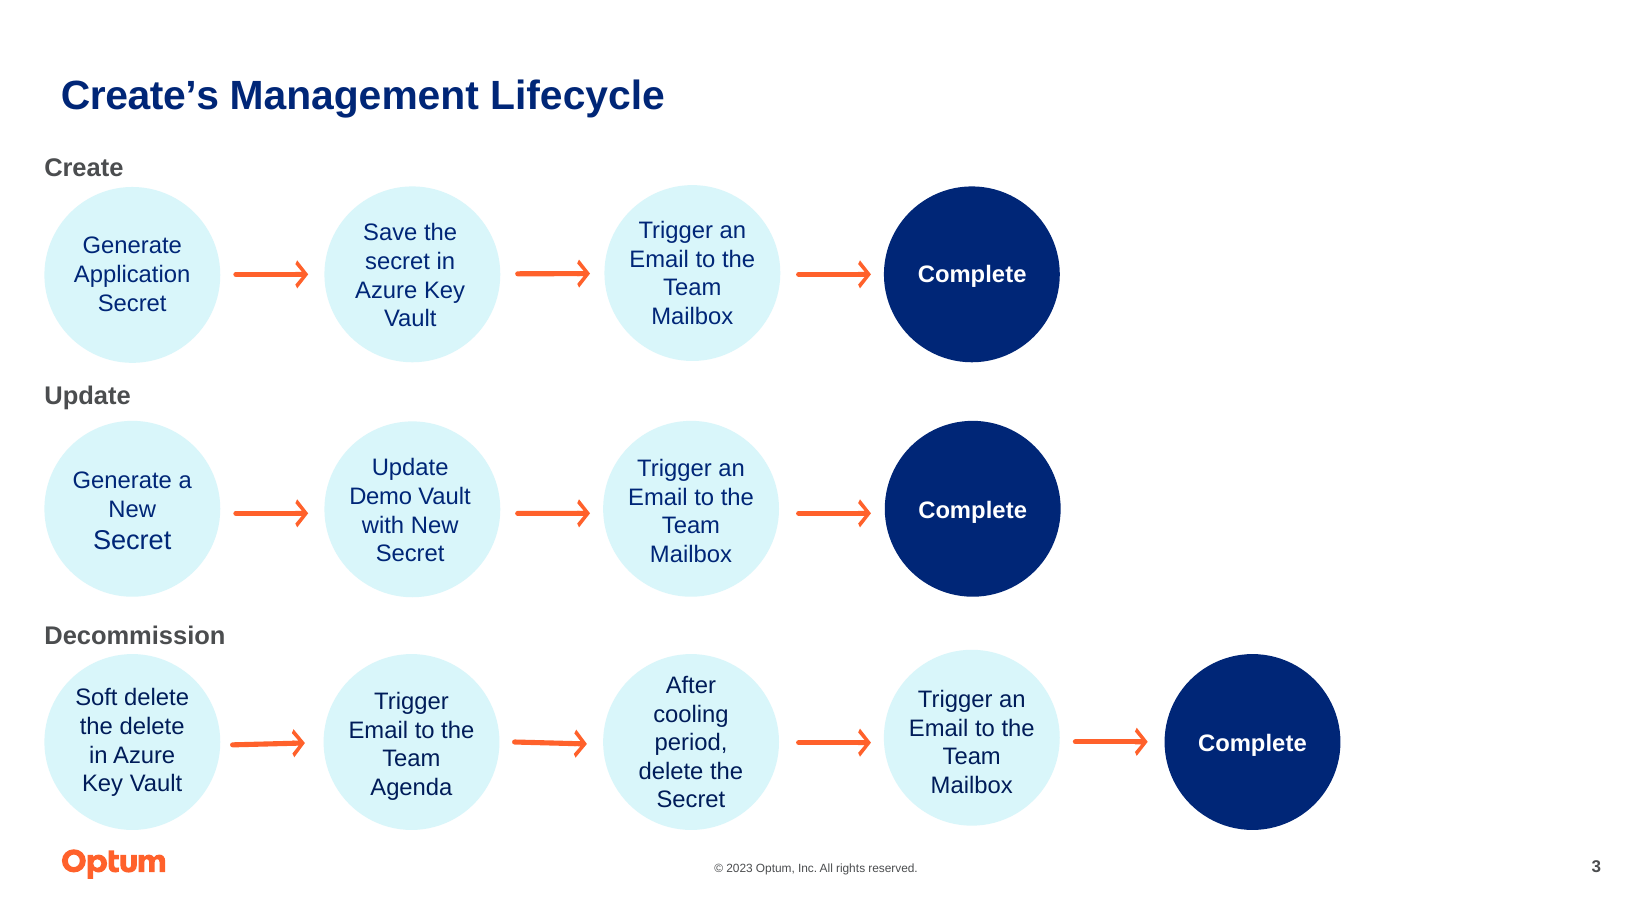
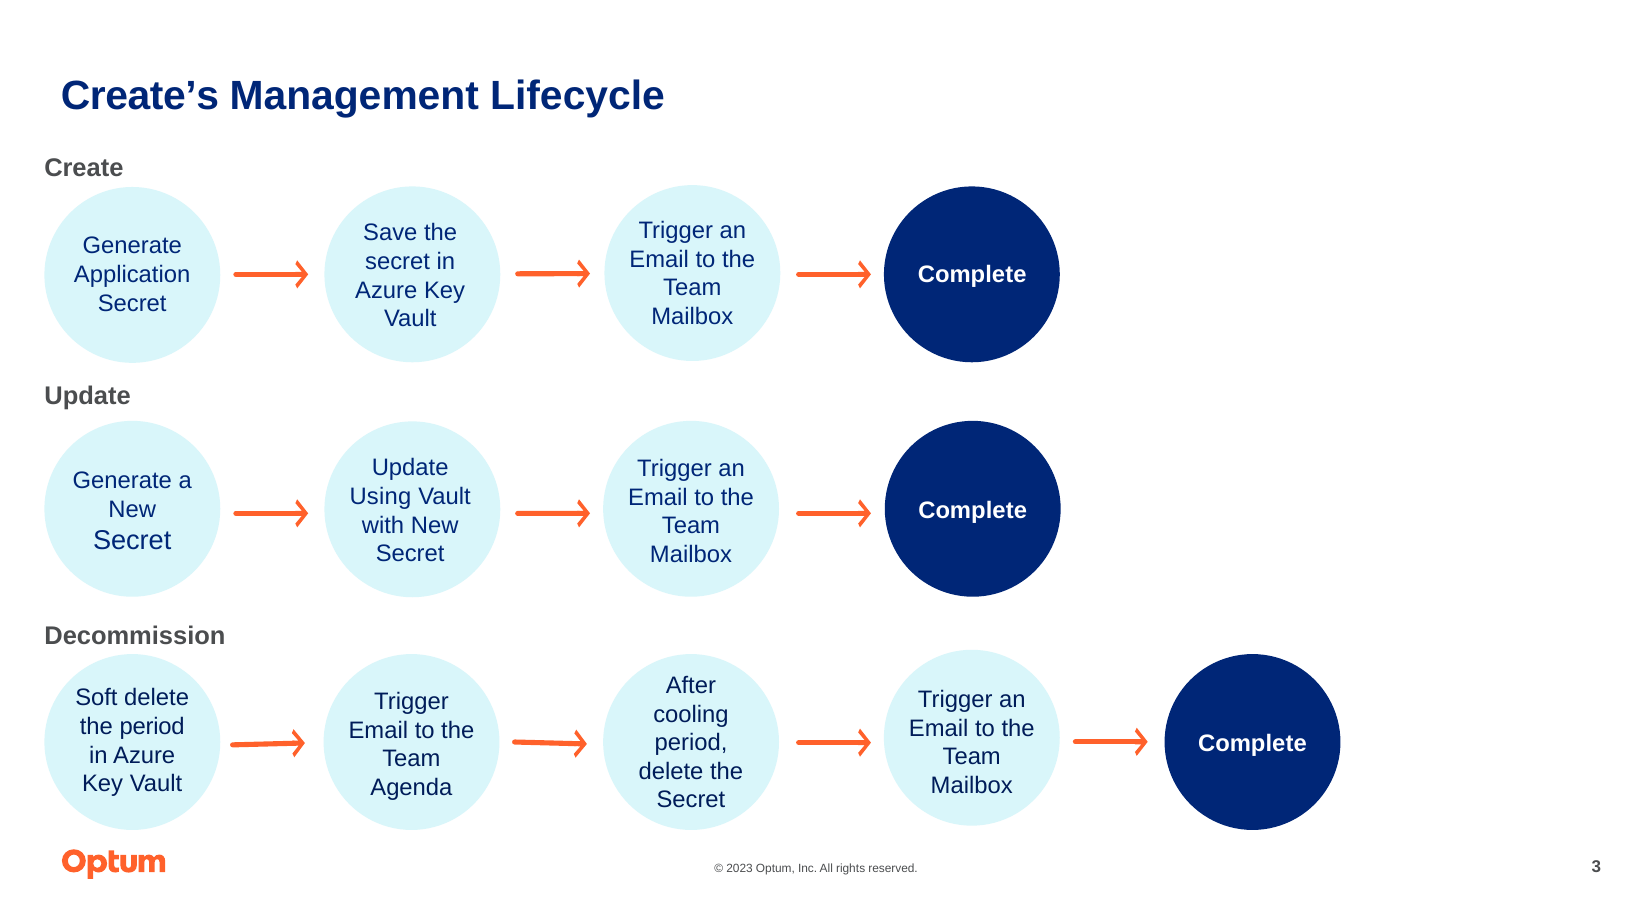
Demo: Demo -> Using (380, 497)
the delete: delete -> period (152, 727)
